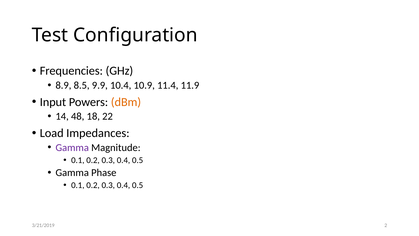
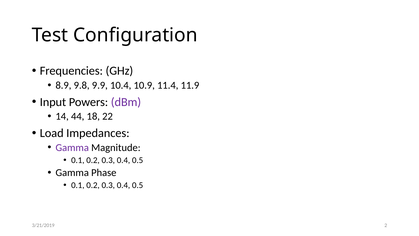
8.5: 8.5 -> 9.8 (82, 85)
dBm colour: orange -> purple (126, 102)
48: 48 -> 44 (78, 116)
